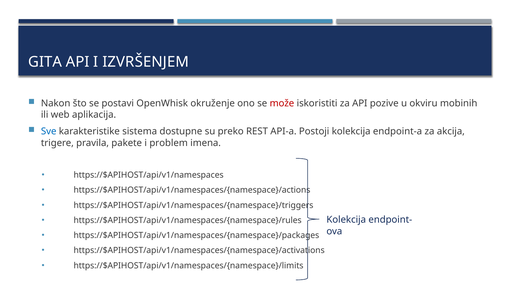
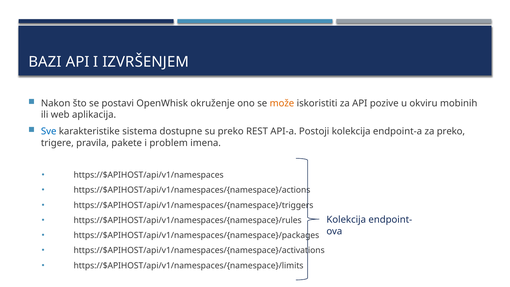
GITA: GITA -> BAZI (45, 62)
može colour: red -> orange (282, 103)
za akcija: akcija -> preko (451, 131)
